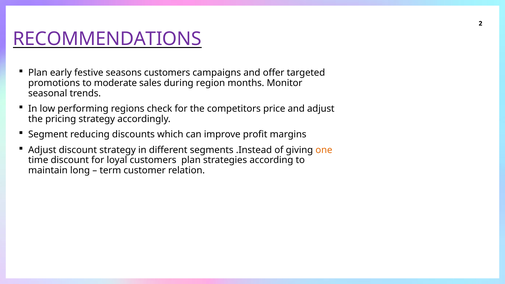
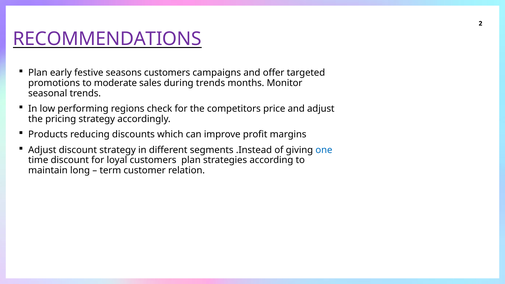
during region: region -> trends (211, 83)
Segment: Segment -> Products (48, 135)
one colour: orange -> blue (324, 150)
